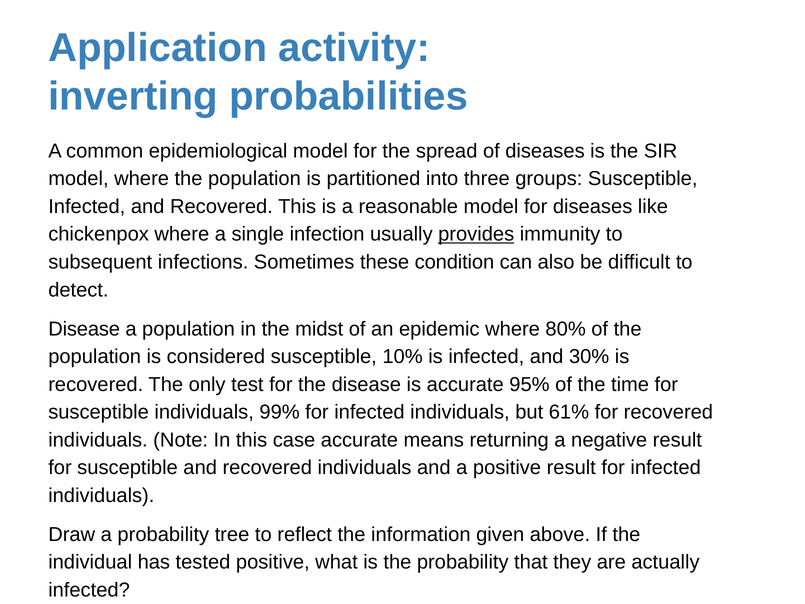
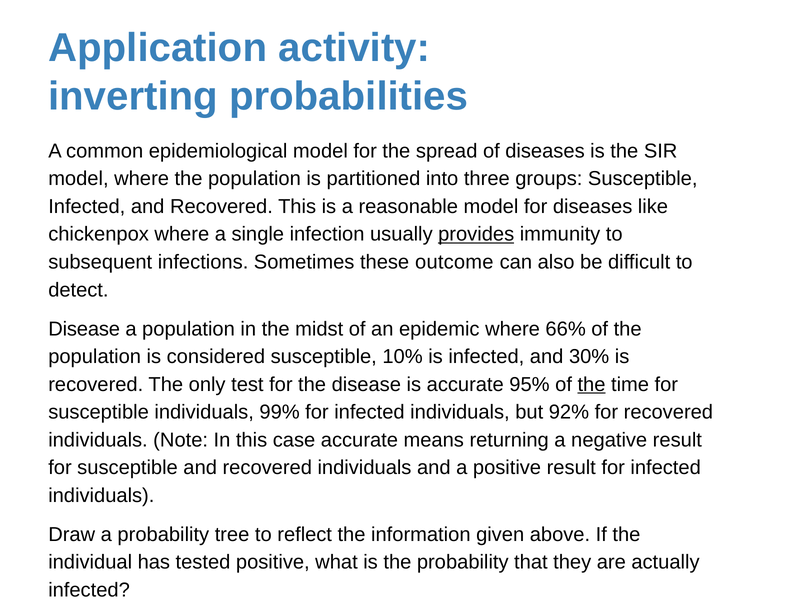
condition: condition -> outcome (454, 262)
80%: 80% -> 66% (566, 329)
the underline: none -> present (592, 384)
61%: 61% -> 92% (569, 412)
